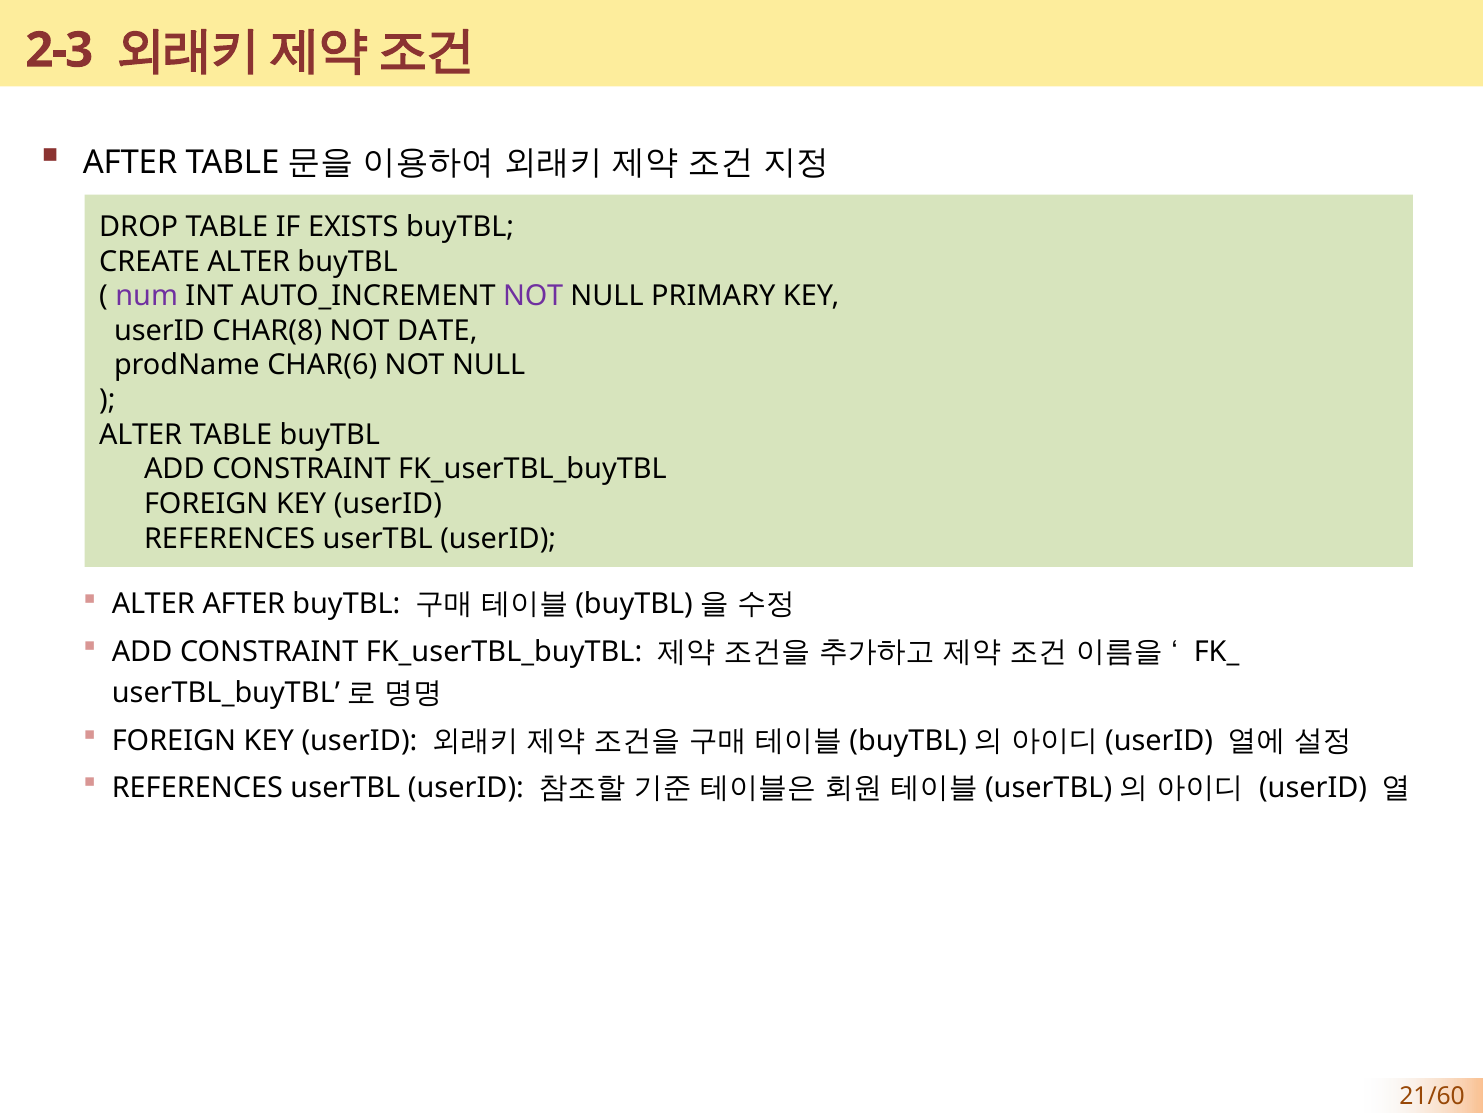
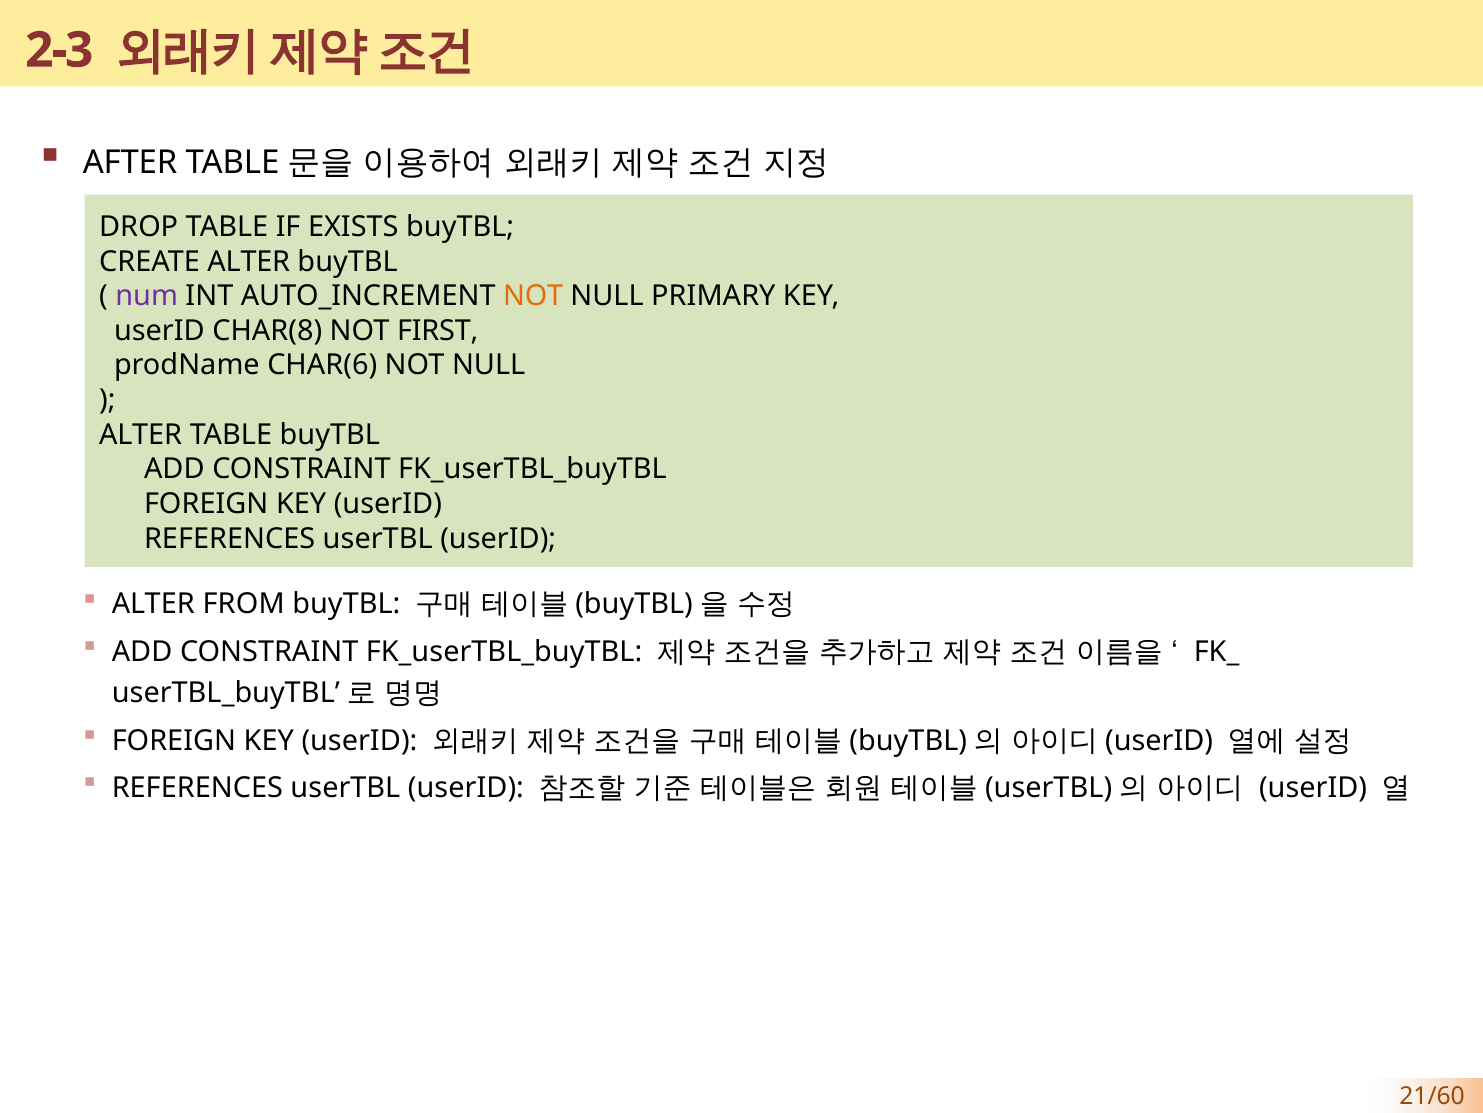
NOT colour: purple -> orange (533, 296)
DATE: DATE -> FIRST (438, 331)
ALTER AFTER: AFTER -> FROM (244, 604)
